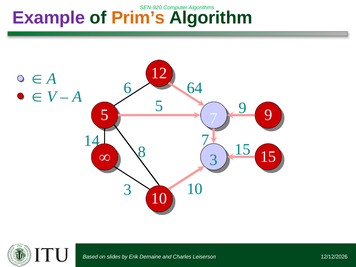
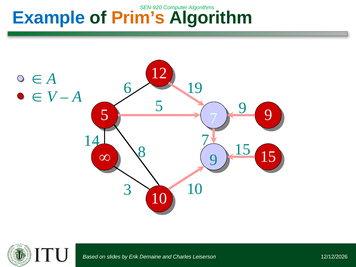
Example colour: purple -> blue (49, 18)
64: 64 -> 19 (195, 88)
3: 3 -> 9 (214, 160)
